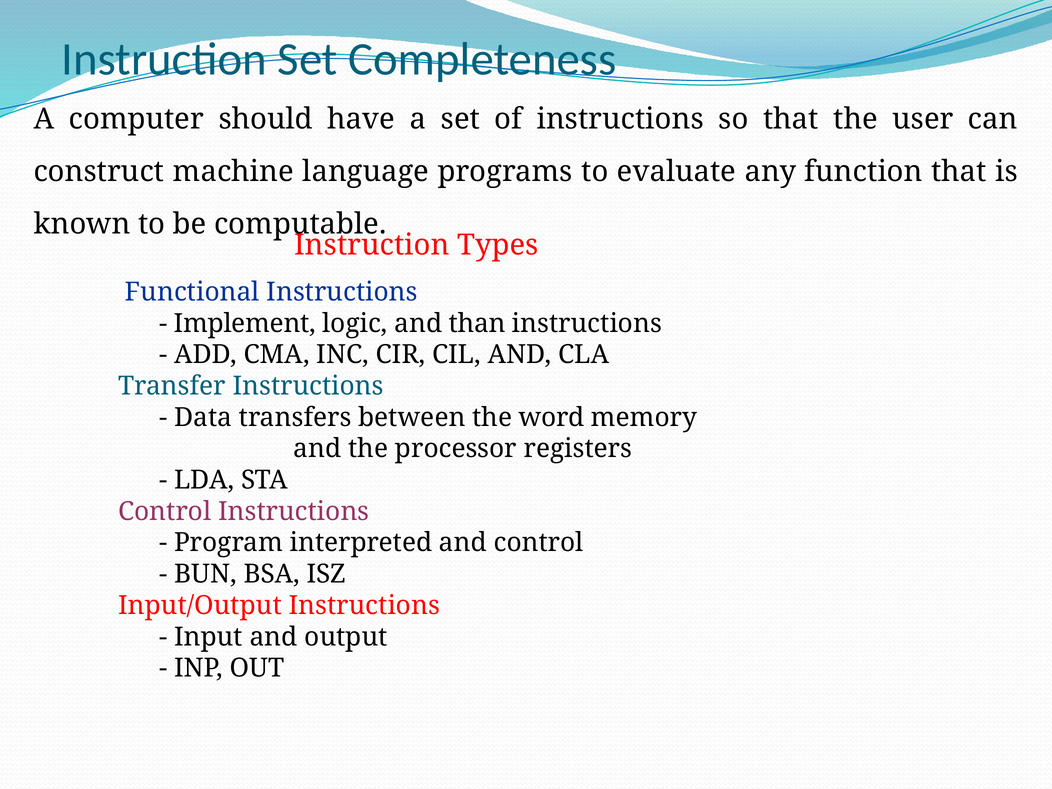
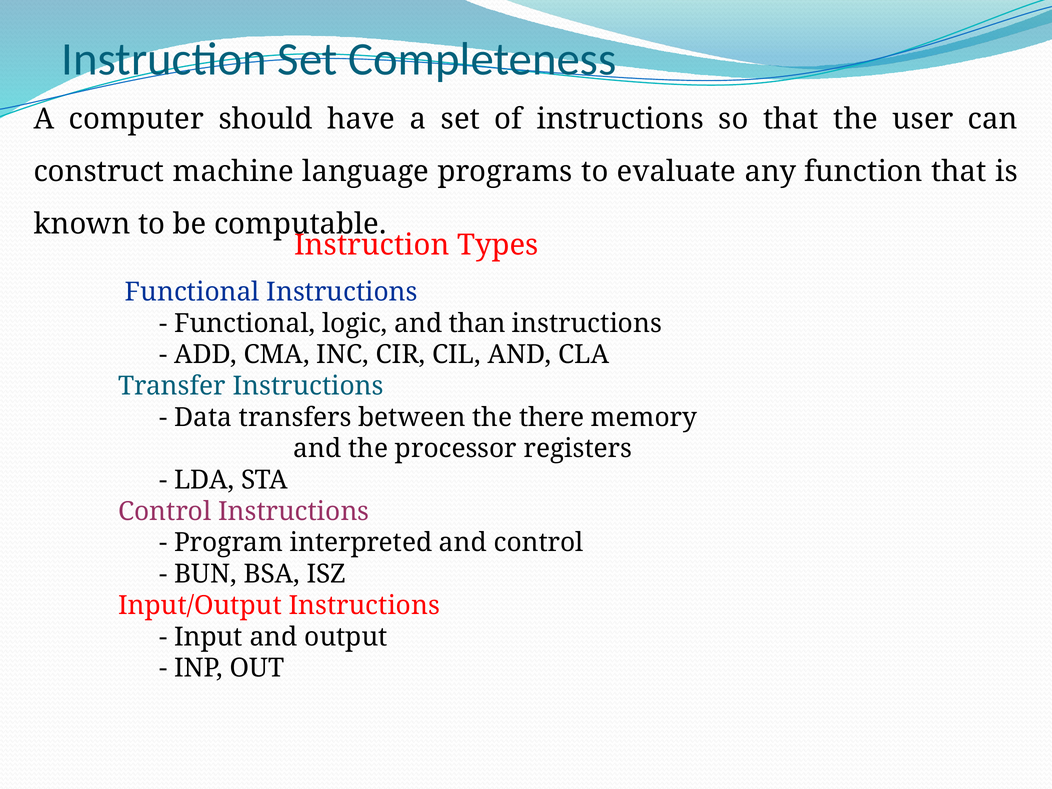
Implement: Implement -> Functional (245, 323)
word: word -> there (552, 417)
